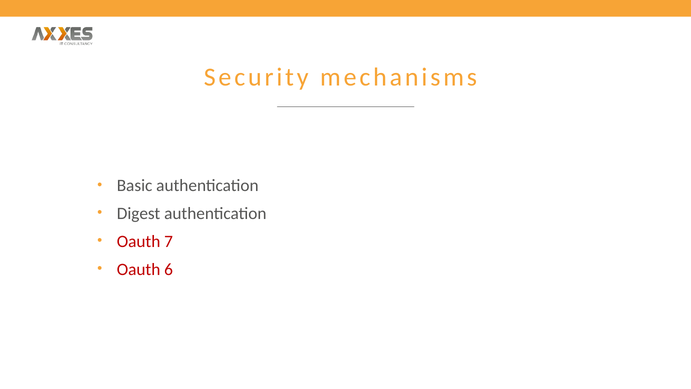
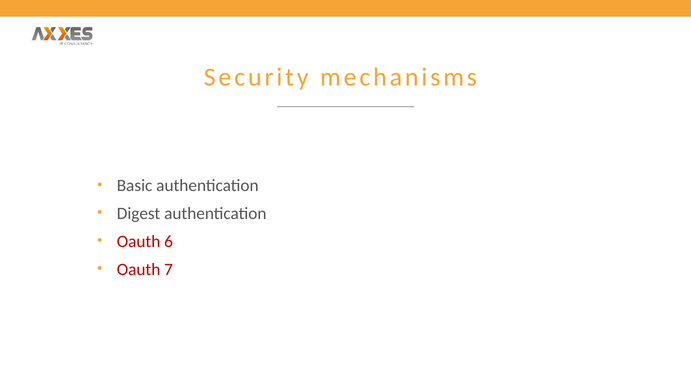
7: 7 -> 6 (169, 241)
6: 6 -> 7 (169, 269)
